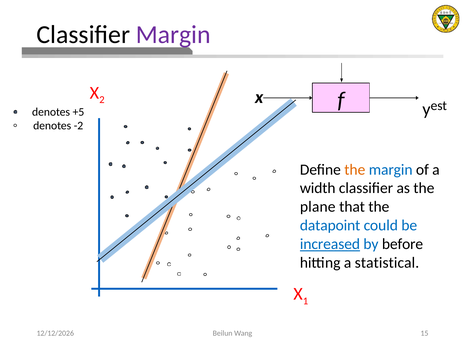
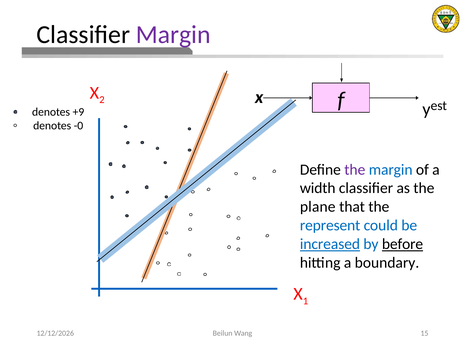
+5: +5 -> +9 (78, 112)
-2: -2 -> -0 (78, 126)
the colour: orange -> purple (355, 169)
datapoint: datapoint -> represent (330, 225)
before underline: none -> present (403, 244)
statistical: statistical -> boundary (387, 262)
